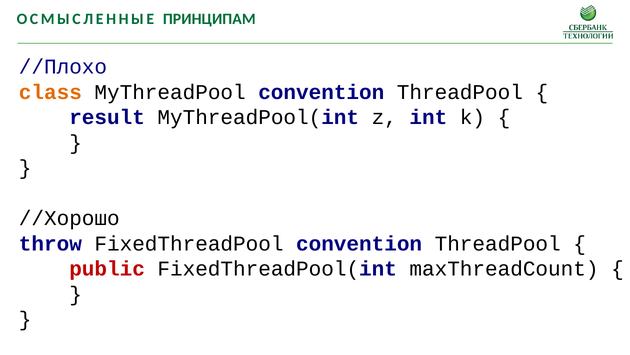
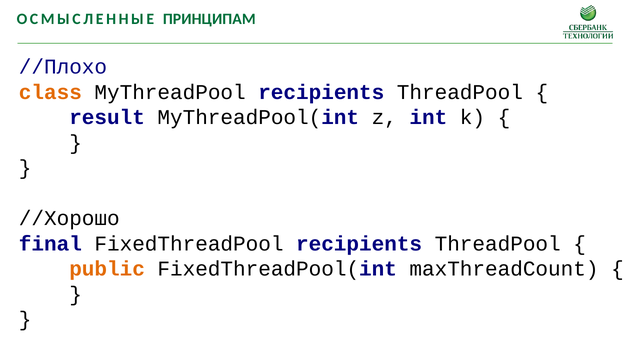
MyThreadPool convention: convention -> recipients (321, 92)
throw: throw -> final (50, 243)
FixedThreadPool convention: convention -> recipients (359, 243)
public colour: red -> orange (107, 268)
